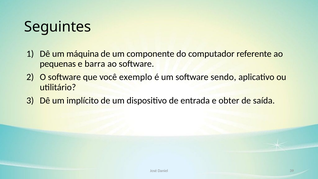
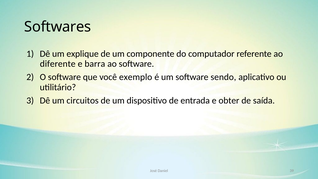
Seguintes: Seguintes -> Softwares (58, 27)
máquina: máquina -> explique (83, 54)
pequenas: pequenas -> diferente (58, 64)
implícito: implícito -> circuitos (83, 100)
